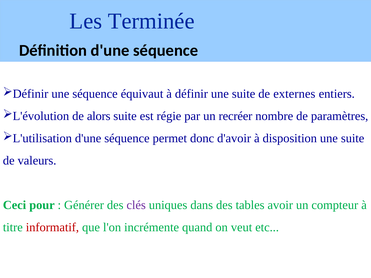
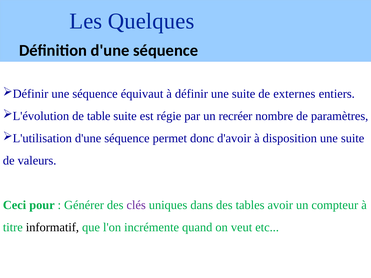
Terminée: Terminée -> Quelques (151, 21)
alors: alors -> table (99, 116)
informatif colour: red -> black (52, 228)
